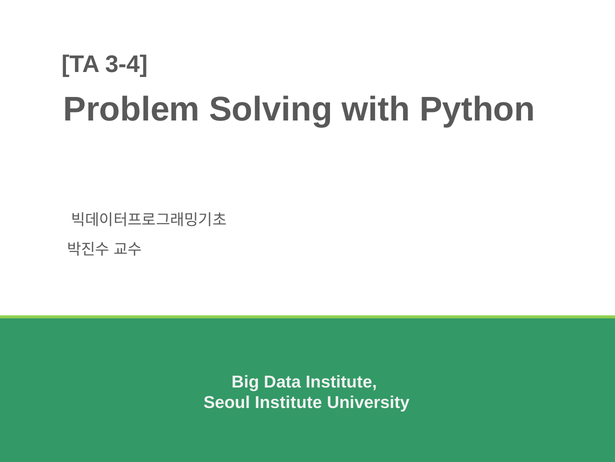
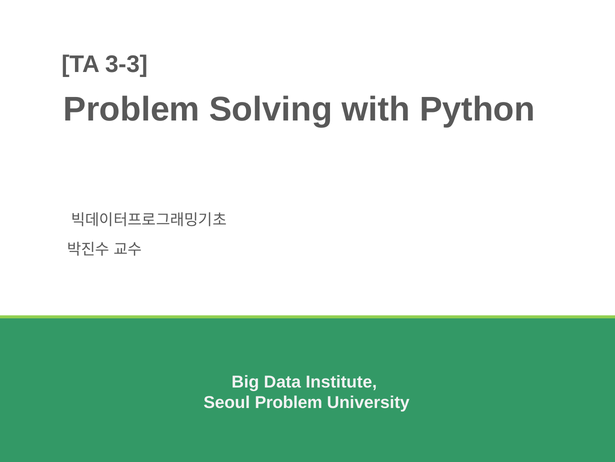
3-4: 3-4 -> 3-3 (126, 64)
Seoul Institute: Institute -> Problem (289, 402)
